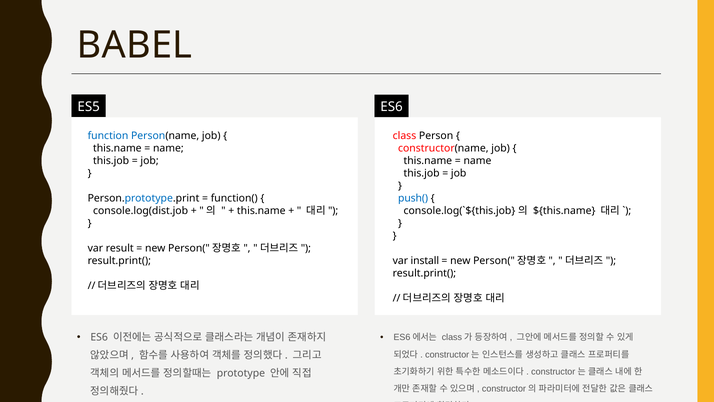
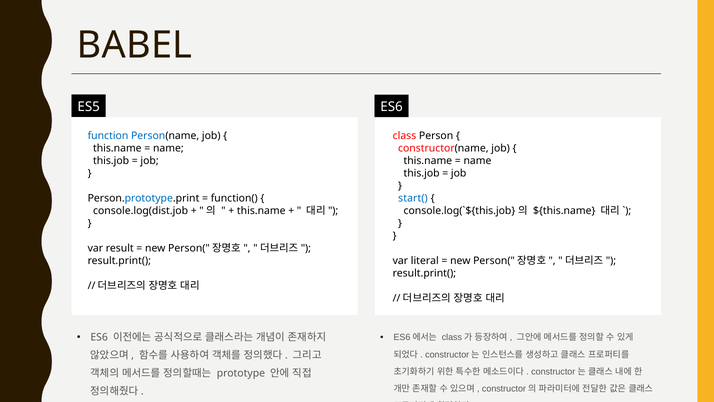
push(: push( -> start( (413, 198)
install: install -> literal (425, 261)
